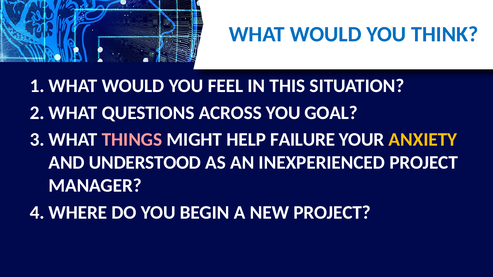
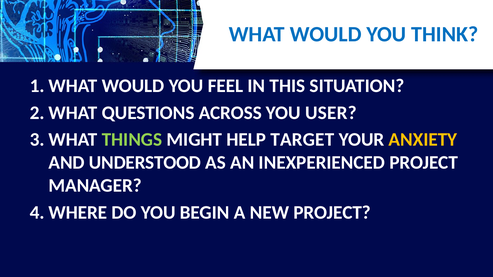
GOAL: GOAL -> USER (331, 113)
THINGS colour: pink -> light green (132, 140)
FAILURE: FAILURE -> TARGET (302, 140)
